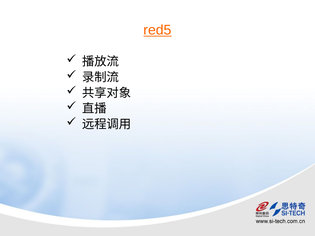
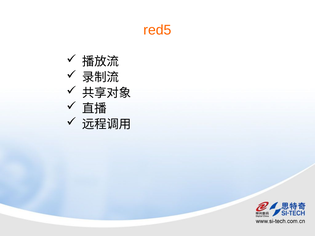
red5 underline: present -> none (157, 30)
